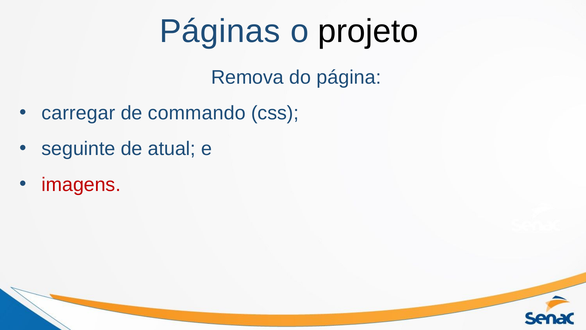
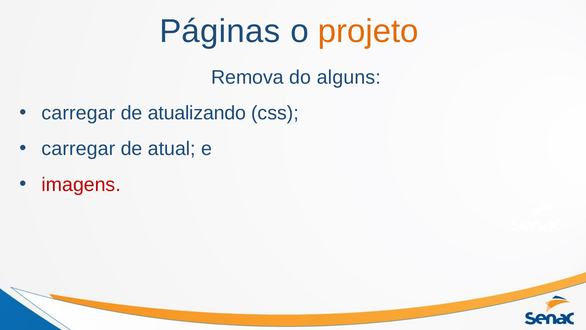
projeto colour: black -> orange (368, 31)
página: página -> alguns (349, 77)
commando: commando -> atualizando (197, 113)
seguinte: seguinte -> carregar (78, 149)
